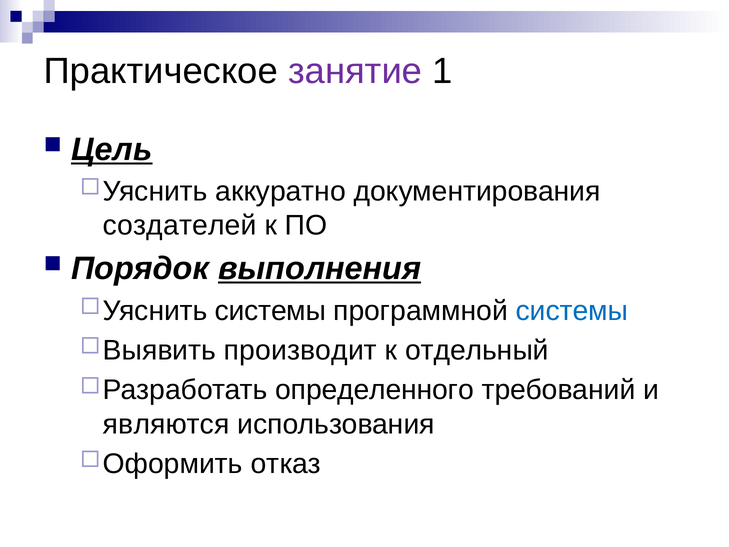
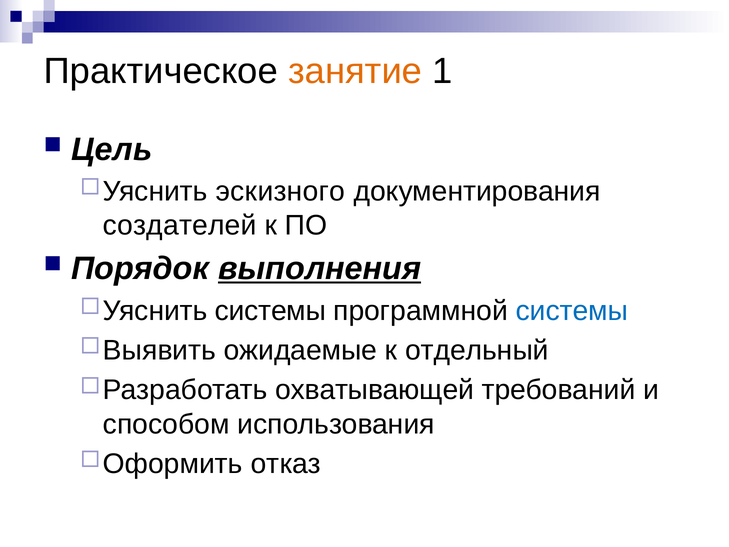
занятие colour: purple -> orange (355, 71)
Цель underline: present -> none (112, 150)
аккуратно: аккуратно -> эскизного (280, 191)
производит: производит -> ожидаемые (301, 350)
определенного: определенного -> охватывающей (375, 390)
являются: являются -> способом (166, 424)
